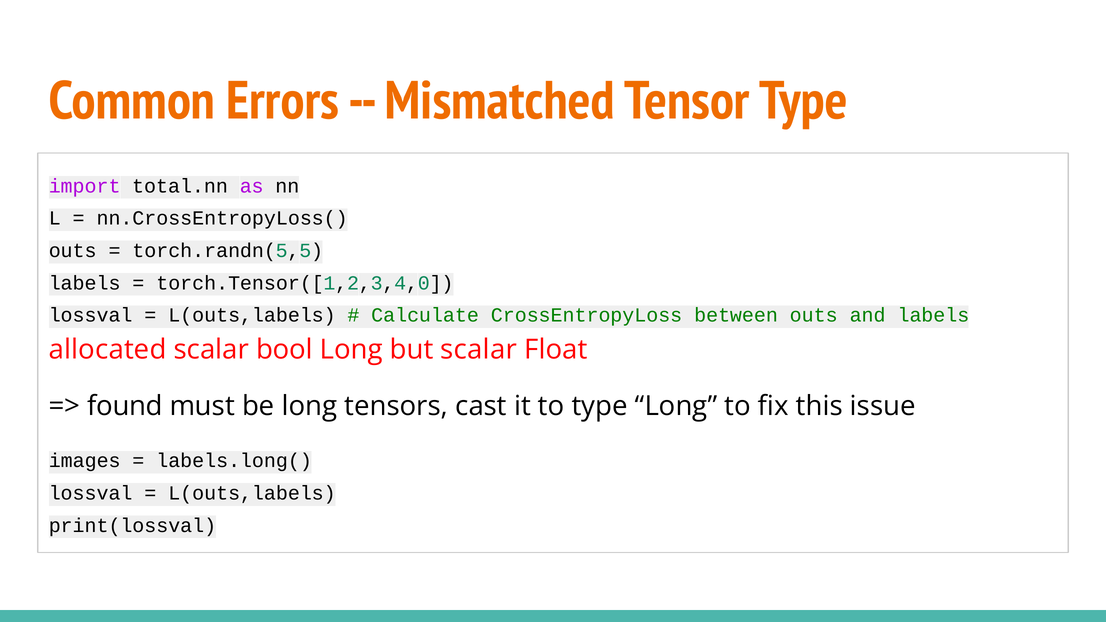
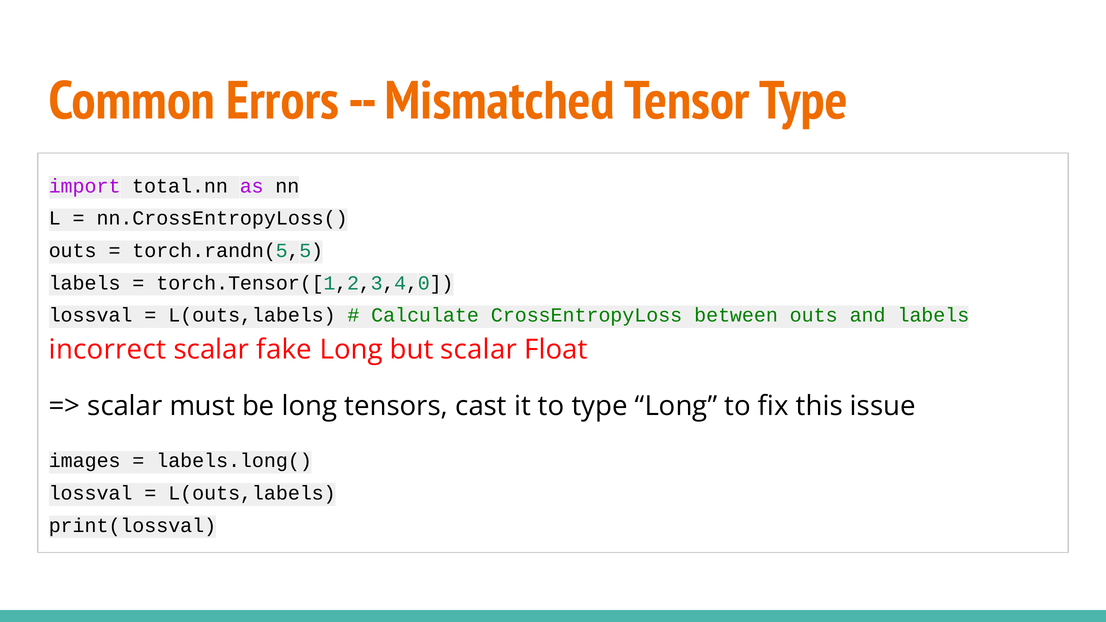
allocated: allocated -> incorrect (108, 349)
bool: bool -> fake (284, 349)
found: found -> scalar (125, 406)
